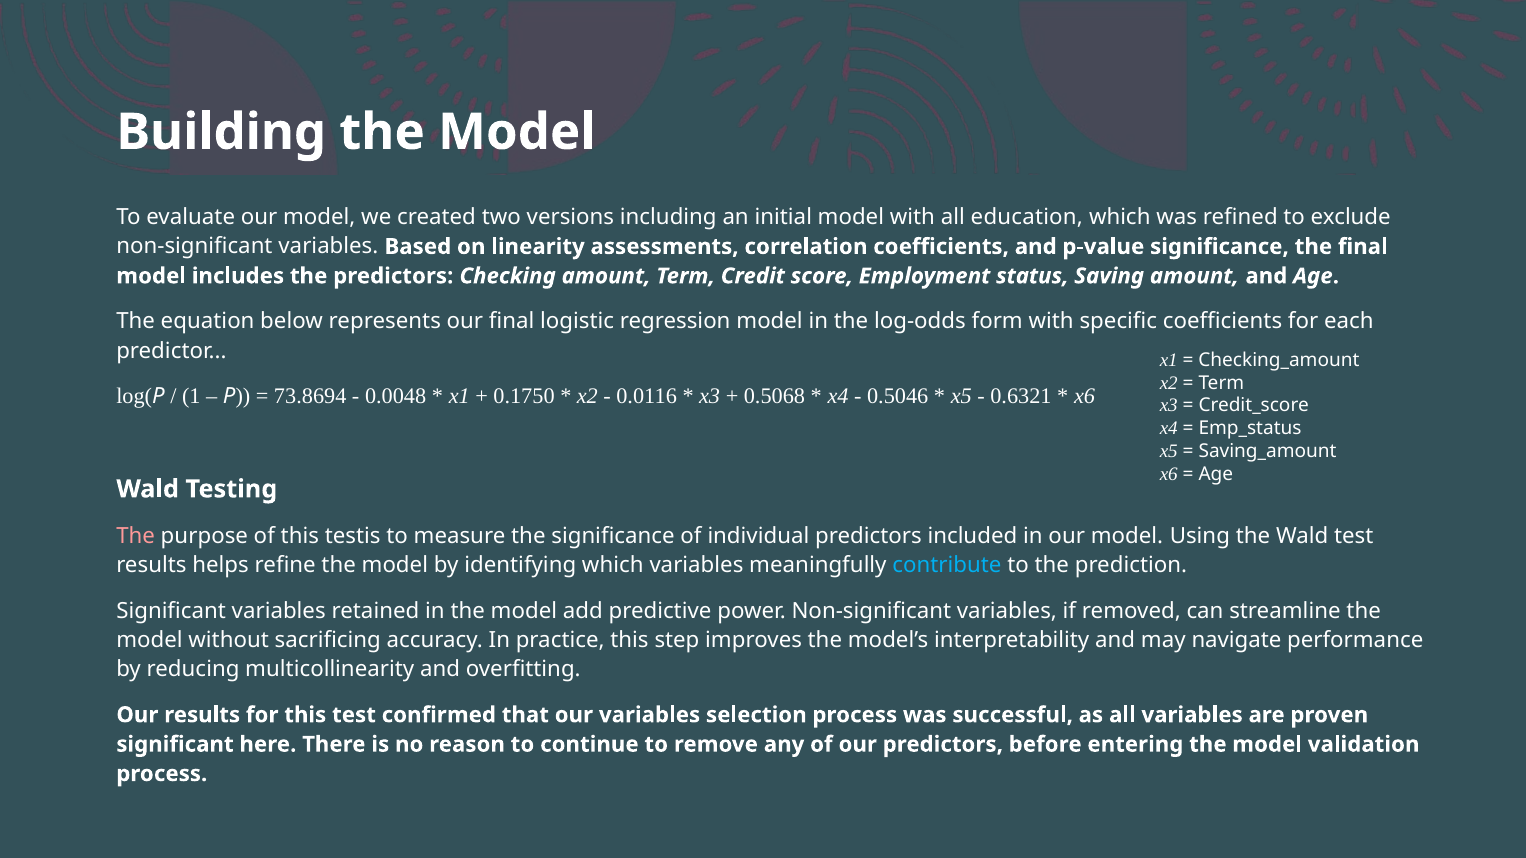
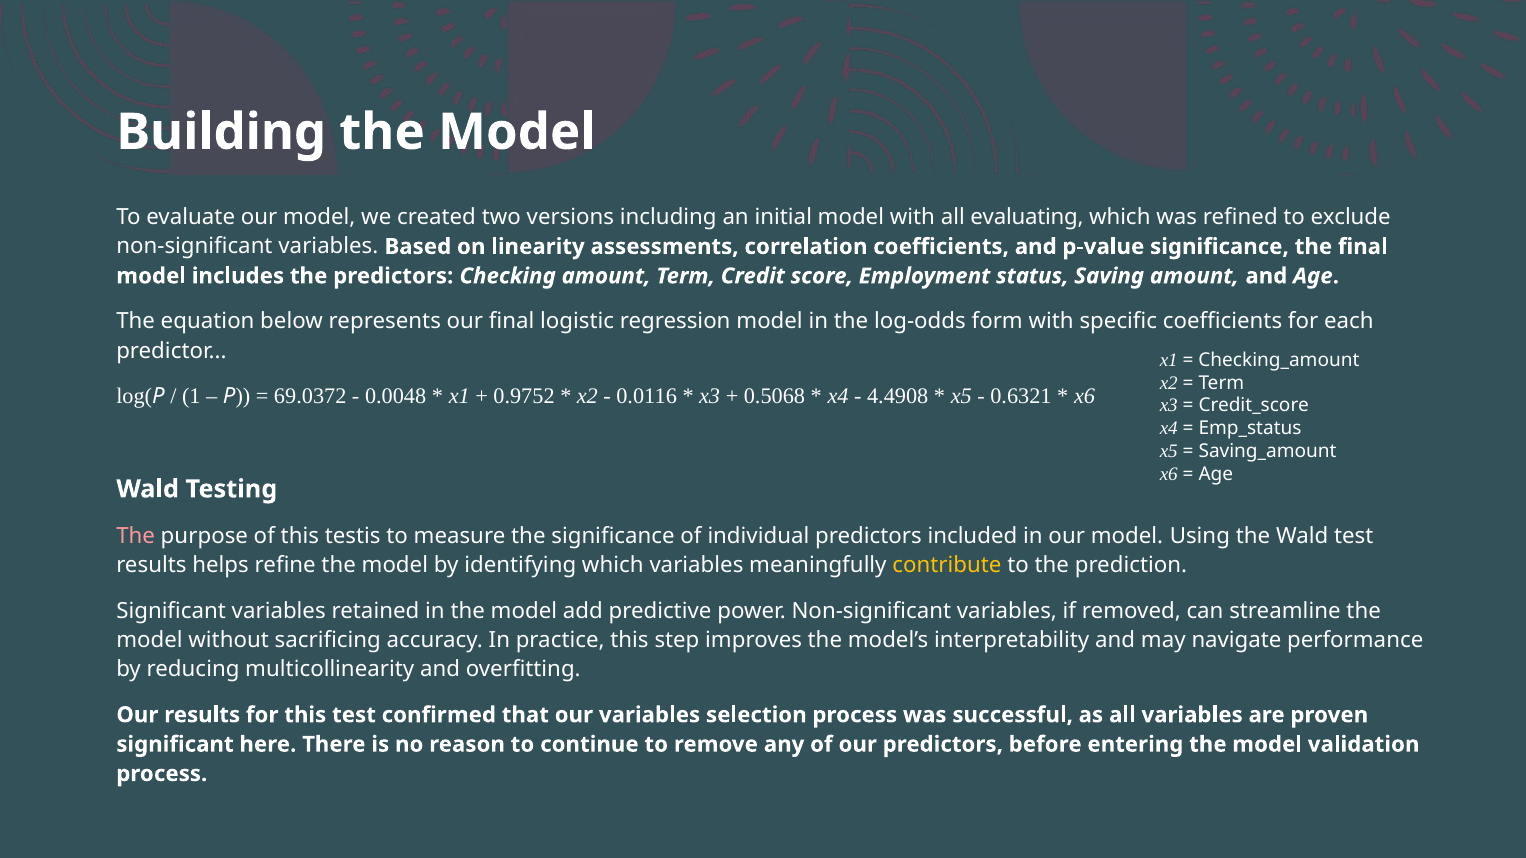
education: education -> evaluating (1027, 217)
73.8694: 73.8694 -> 69.0372 (310, 396)
0.1750: 0.1750 -> 0.9752 (524, 396)
0.5046: 0.5046 -> 4.4908 (898, 396)
contribute colour: light blue -> yellow (947, 566)
